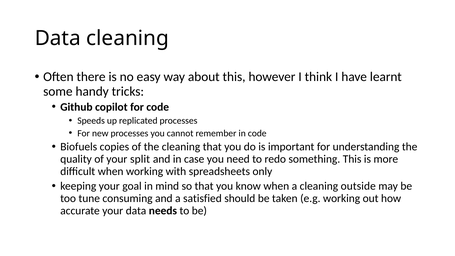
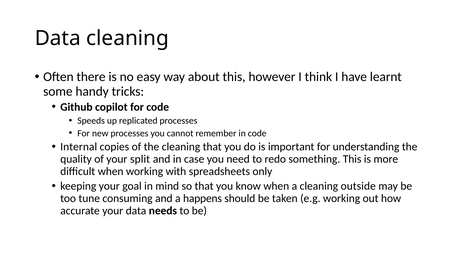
Biofuels: Biofuels -> Internal (79, 147)
satisfied: satisfied -> happens (202, 198)
